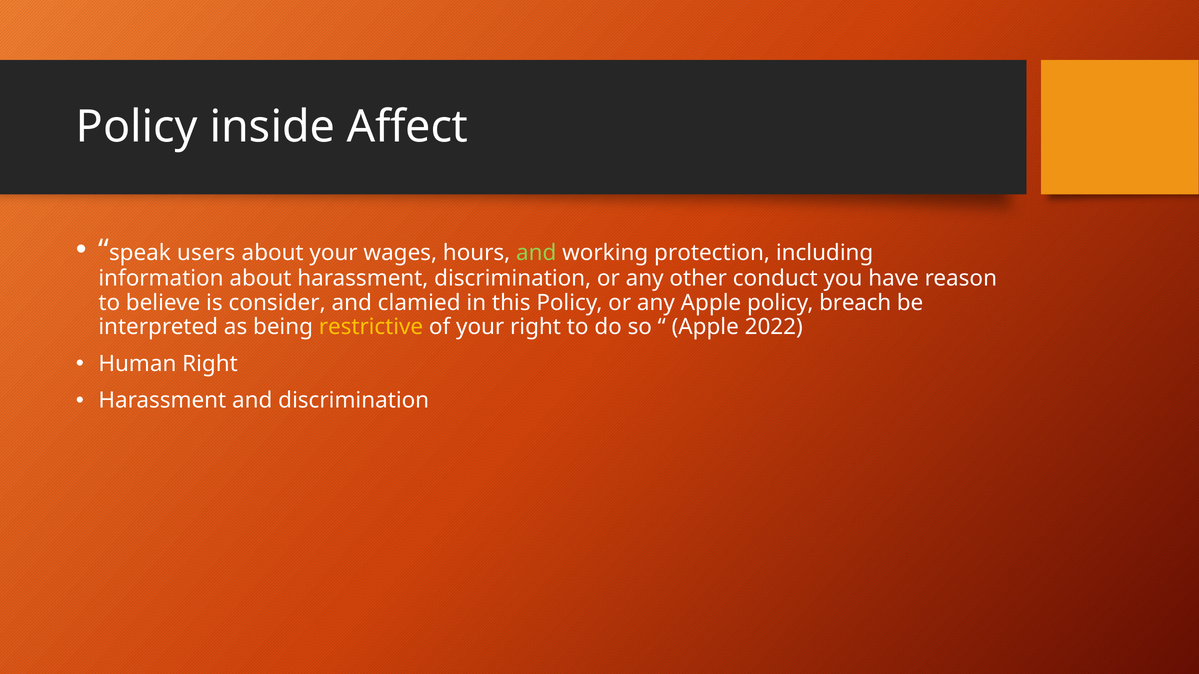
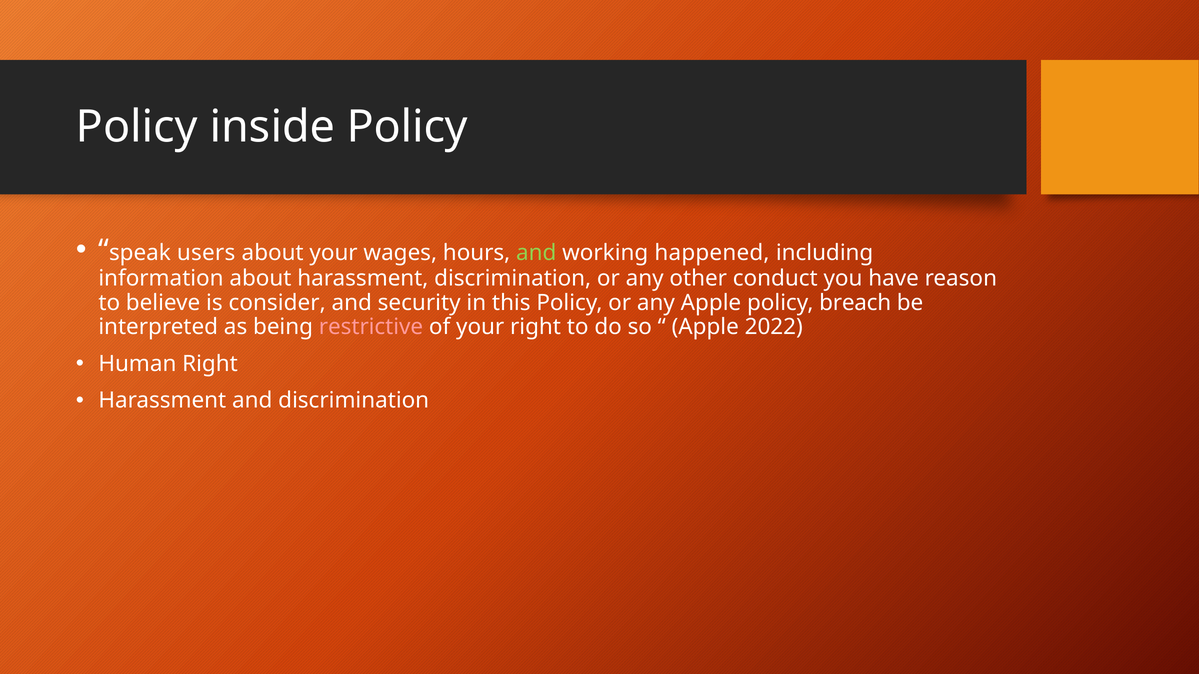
inside Affect: Affect -> Policy (407, 127)
protection: protection -> happened (712, 253)
clamied: clamied -> security (419, 303)
restrictive colour: yellow -> pink (371, 327)
